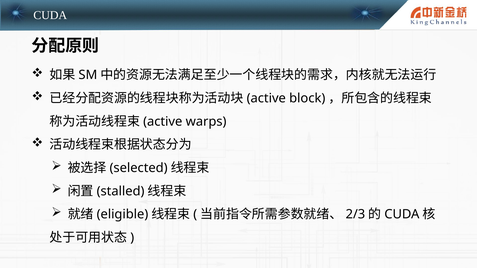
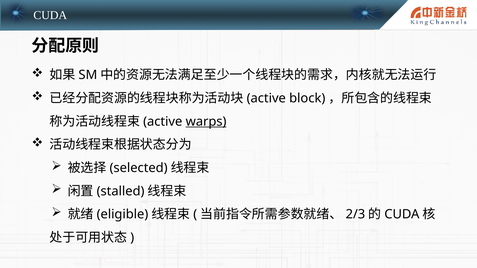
warps underline: none -> present (206, 122)
